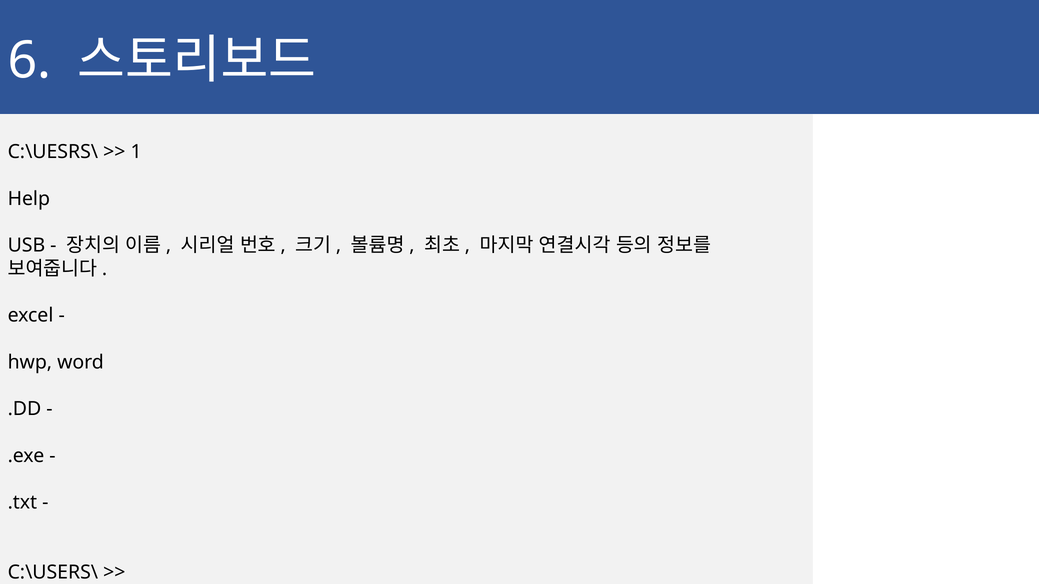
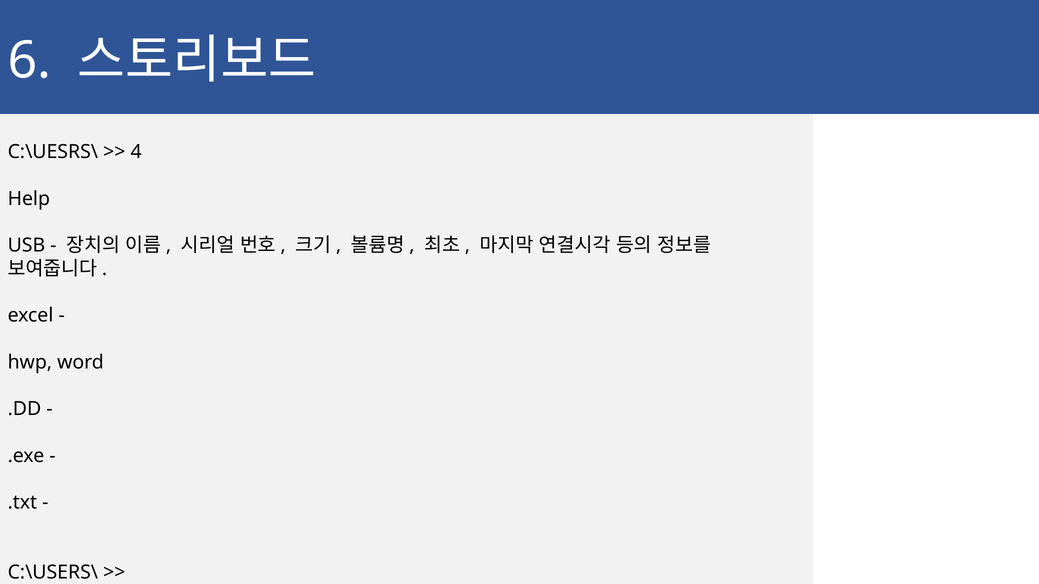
1: 1 -> 4 (136, 152)
